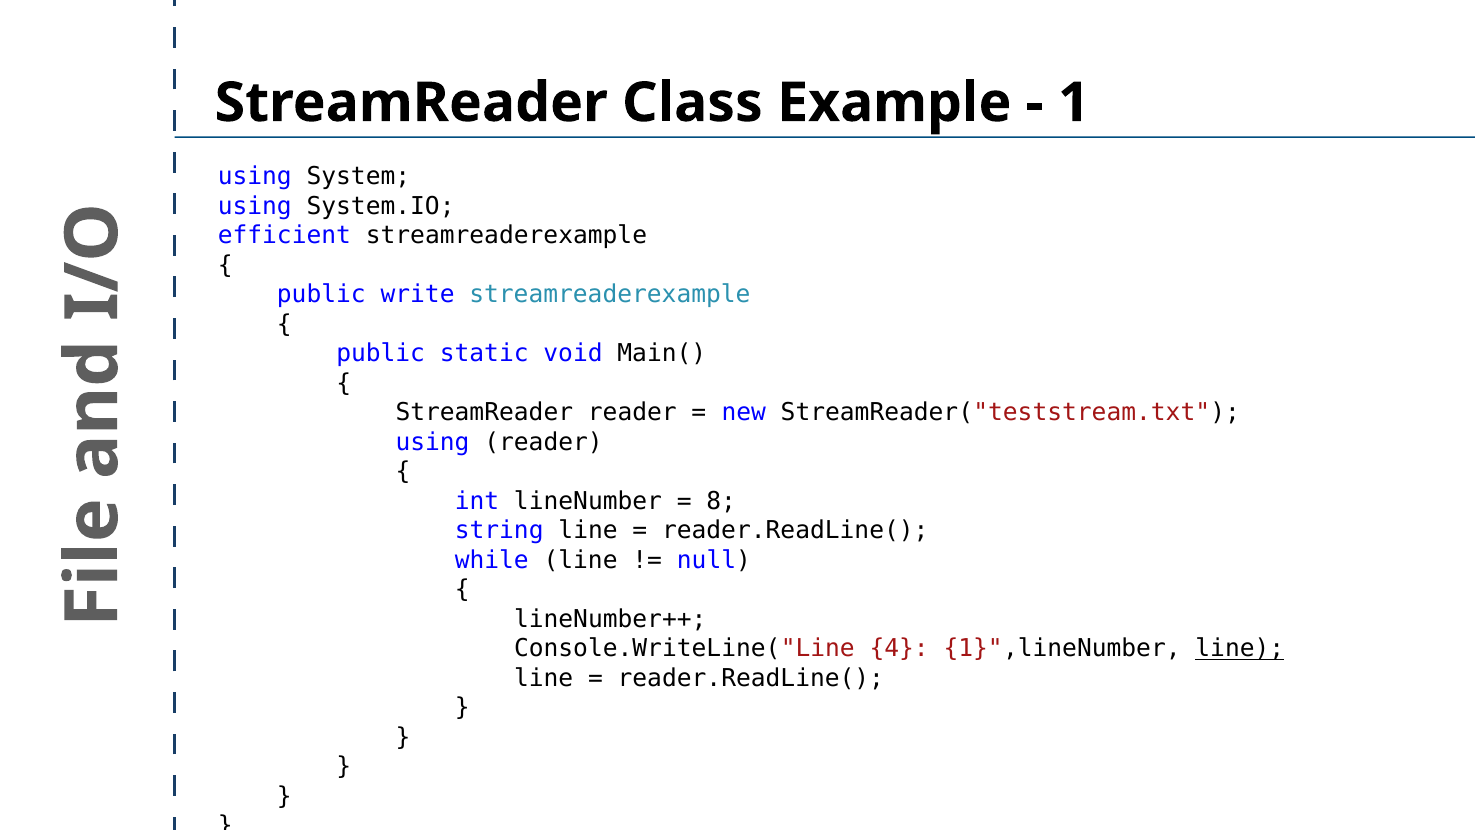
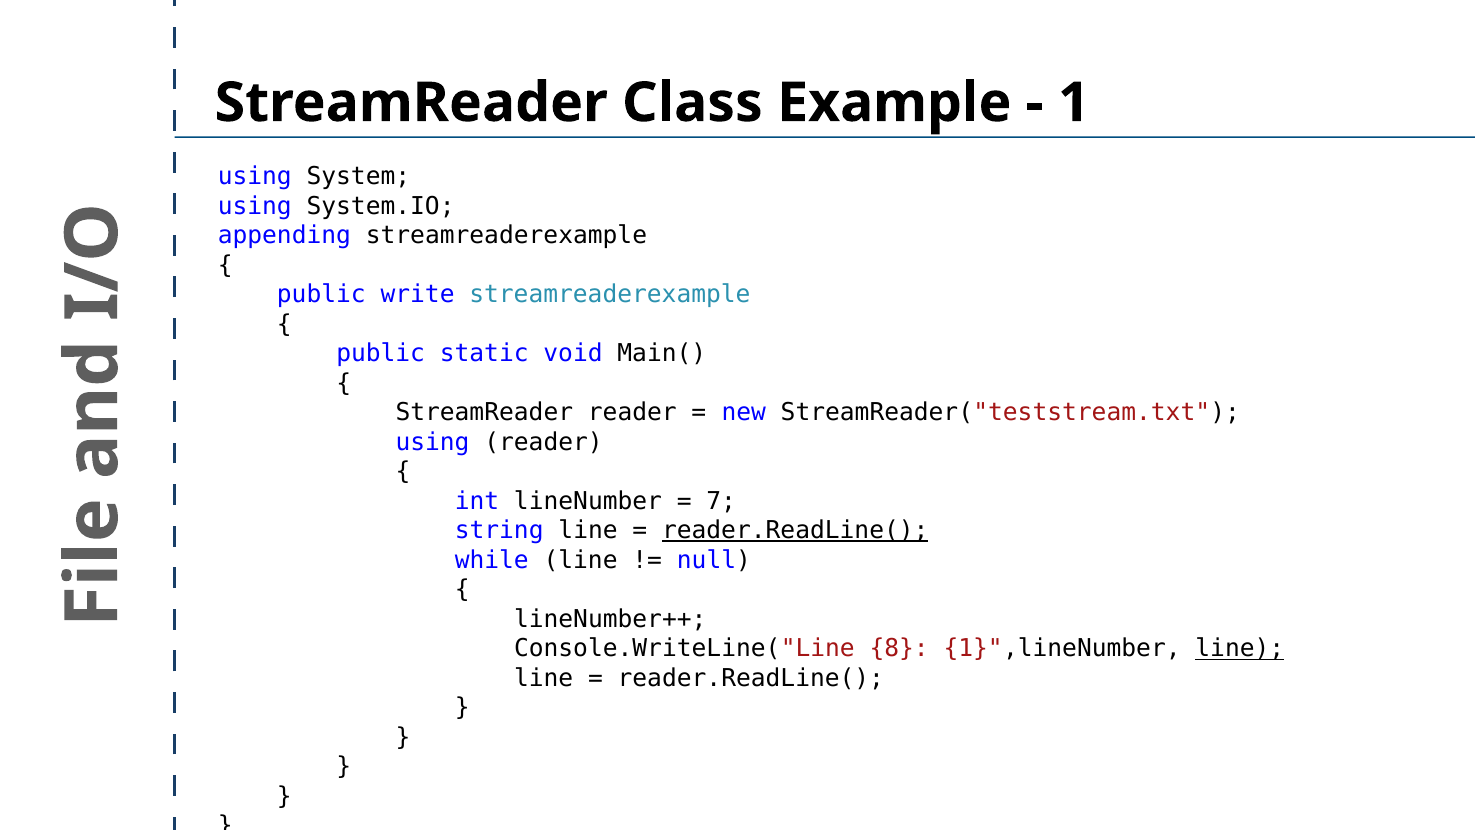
efficient: efficient -> appending (284, 235)
8: 8 -> 7 (721, 501)
reader.ReadLine( underline: none -> present (795, 530)
4: 4 -> 8 (899, 648)
